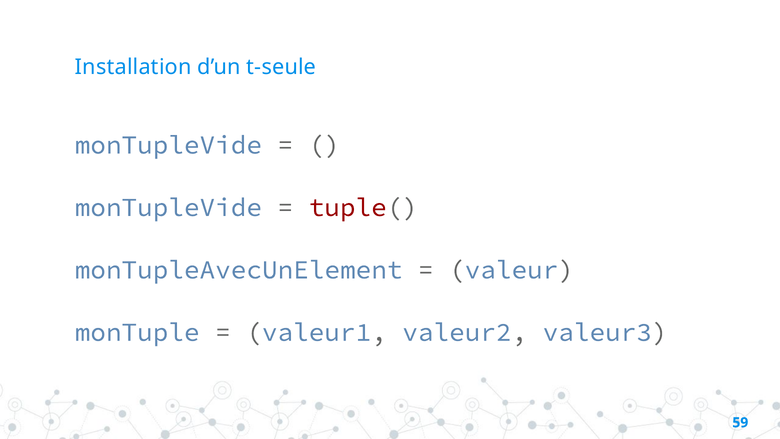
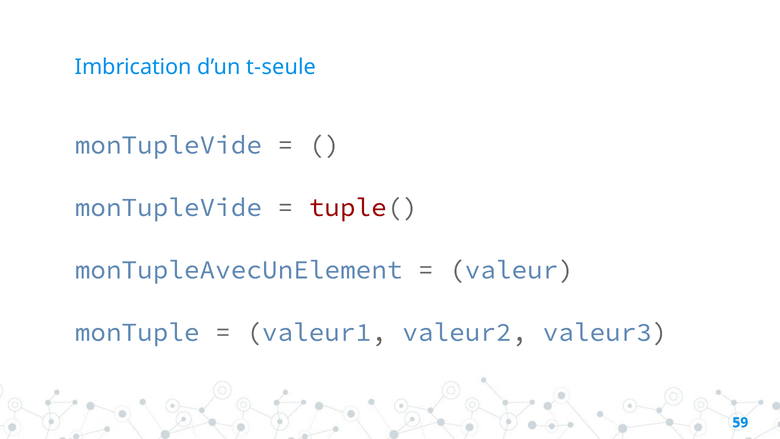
Installation: Installation -> Imbrication (133, 67)
